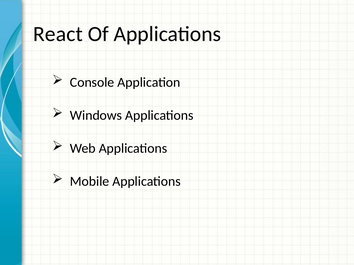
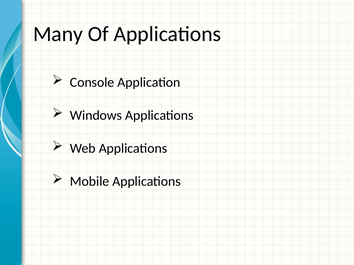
React: React -> Many (58, 34)
